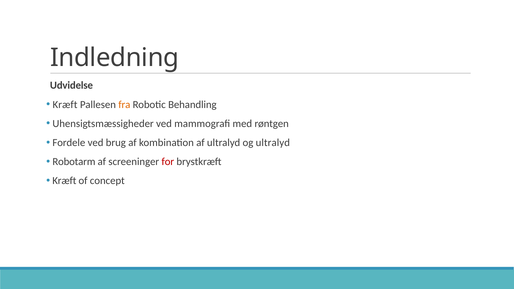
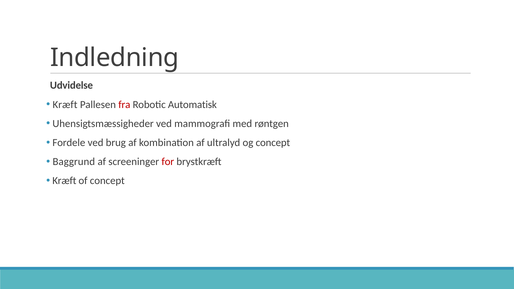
fra colour: orange -> red (124, 105)
Behandling: Behandling -> Automatisk (192, 105)
og ultralyd: ultralyd -> concept (273, 143)
Robotarm: Robotarm -> Baggrund (74, 162)
